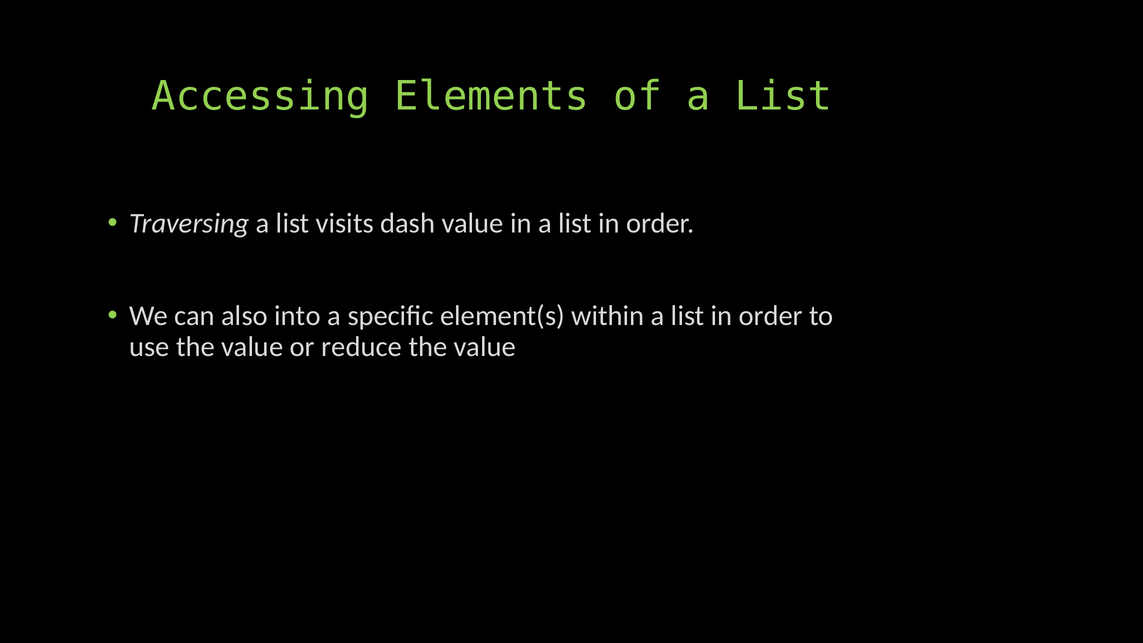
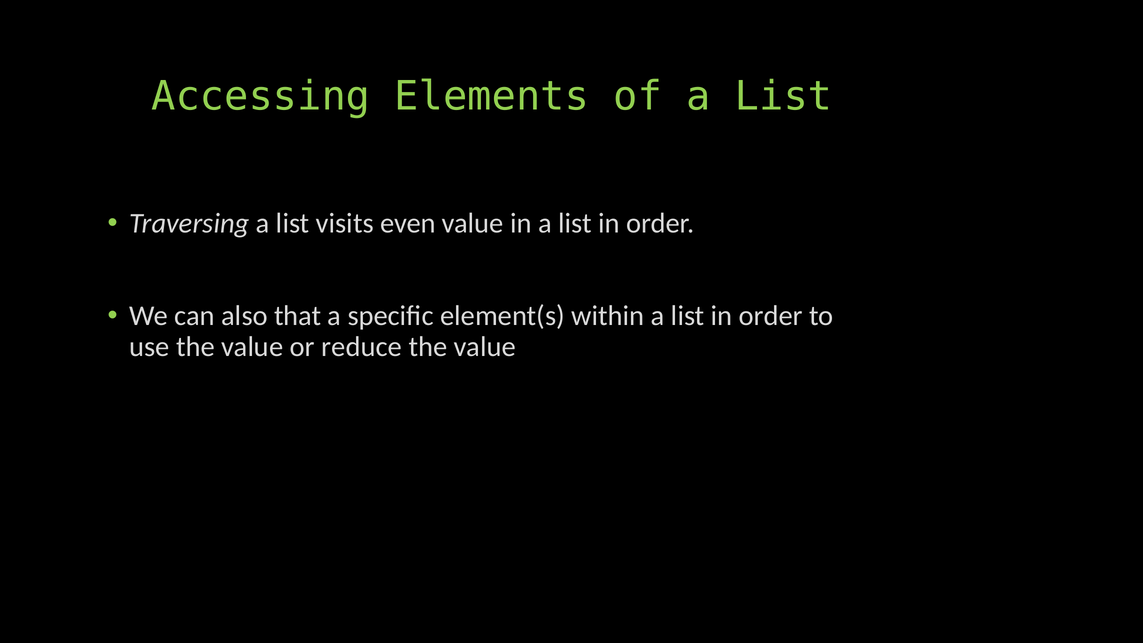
dash: dash -> even (408, 223)
into: into -> that (298, 316)
